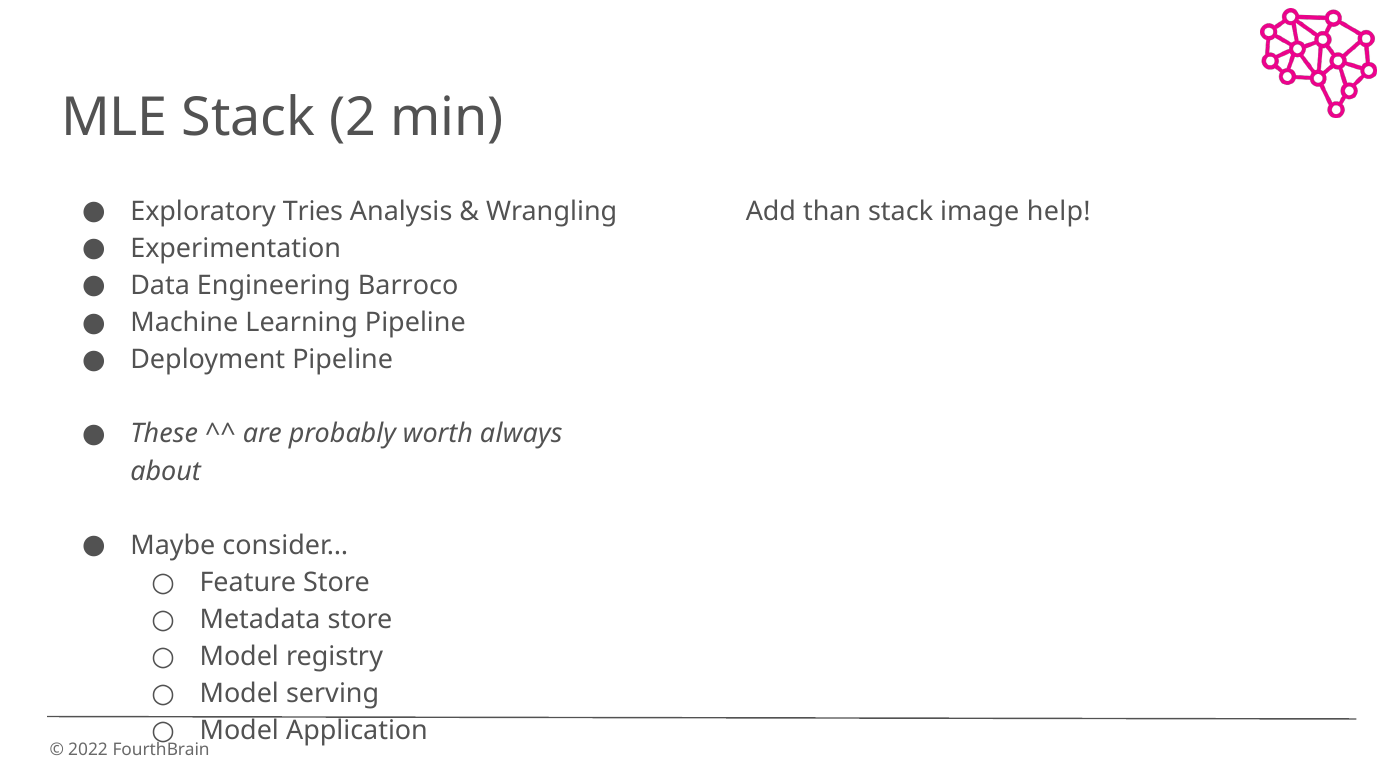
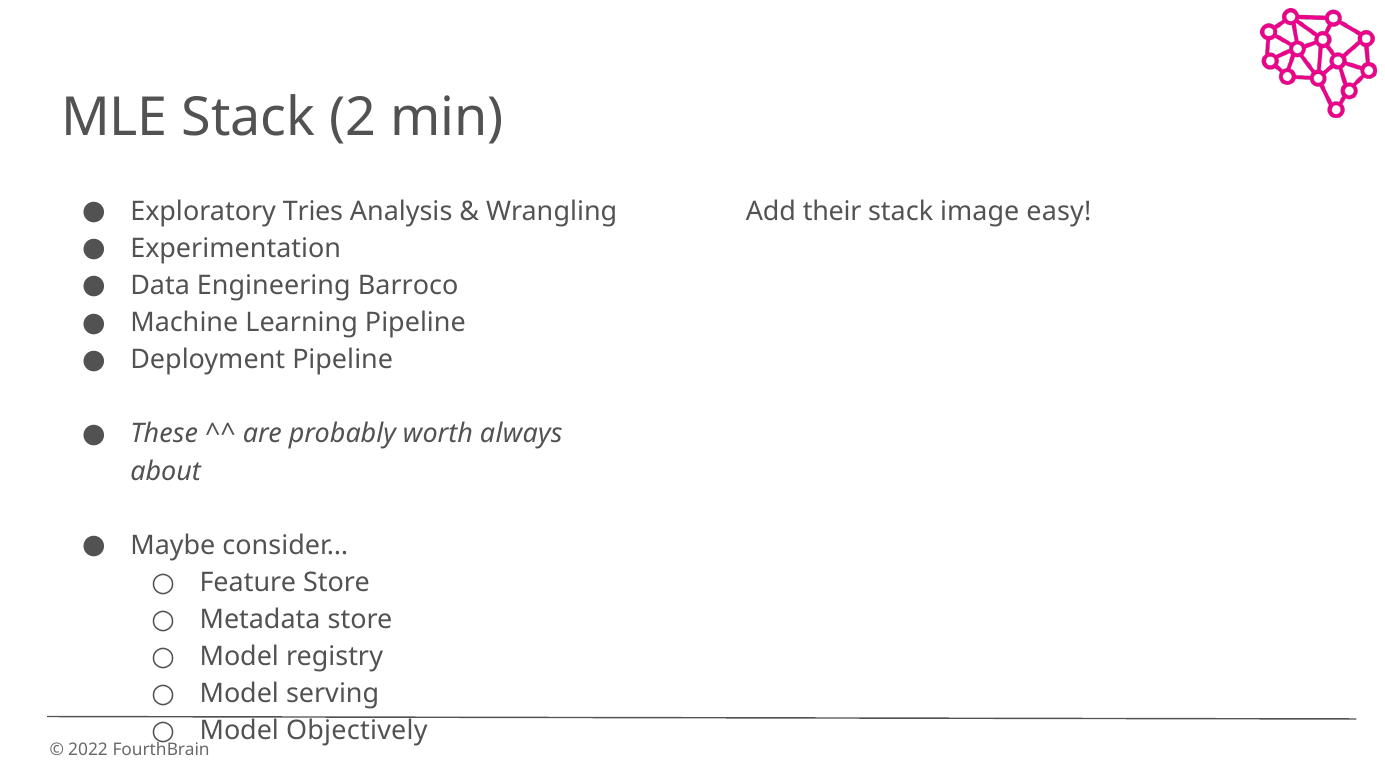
than: than -> their (832, 211)
help: help -> easy (1059, 211)
Application: Application -> Objectively (357, 731)
